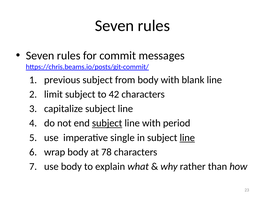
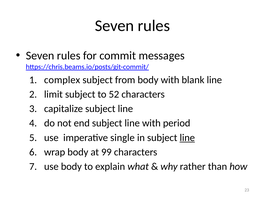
previous: previous -> complex (62, 80)
42: 42 -> 52 (114, 94)
subject underline: present -> none (107, 123)
78: 78 -> 99 (106, 152)
